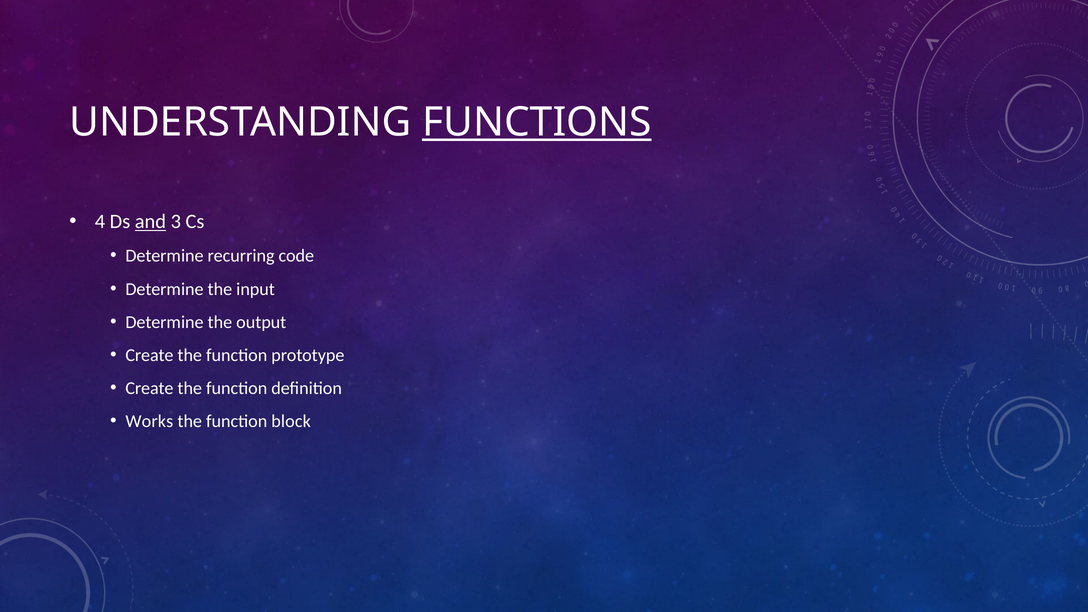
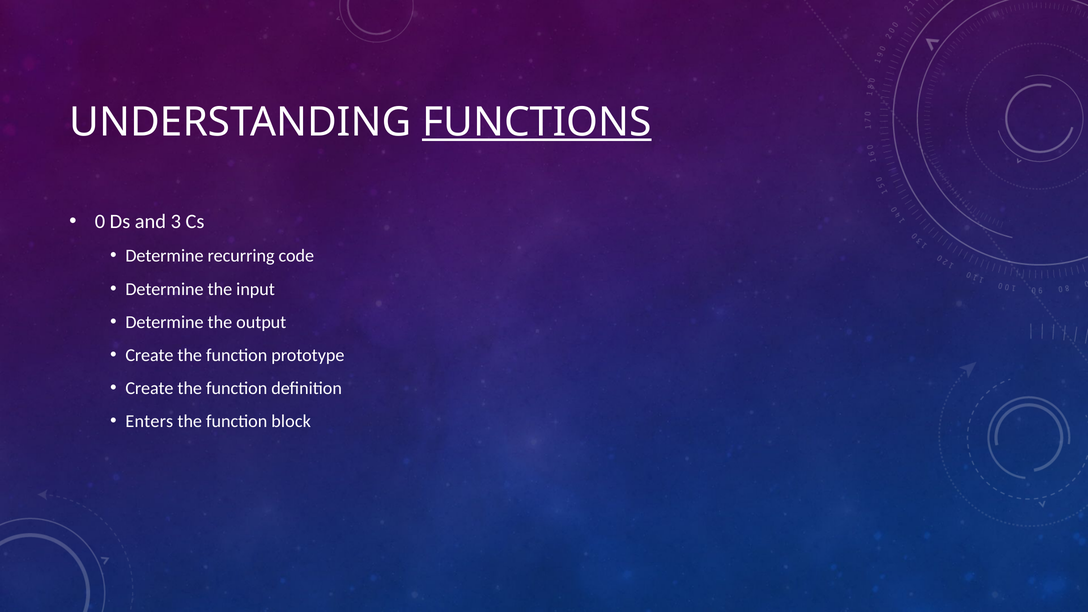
4: 4 -> 0 (100, 222)
and underline: present -> none (150, 222)
Works: Works -> Enters (149, 421)
